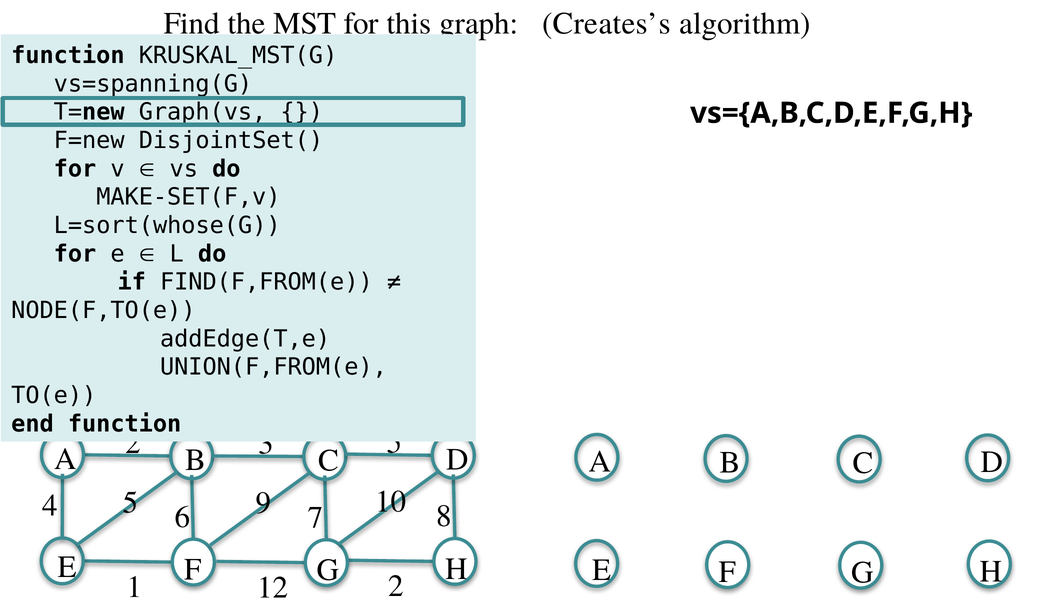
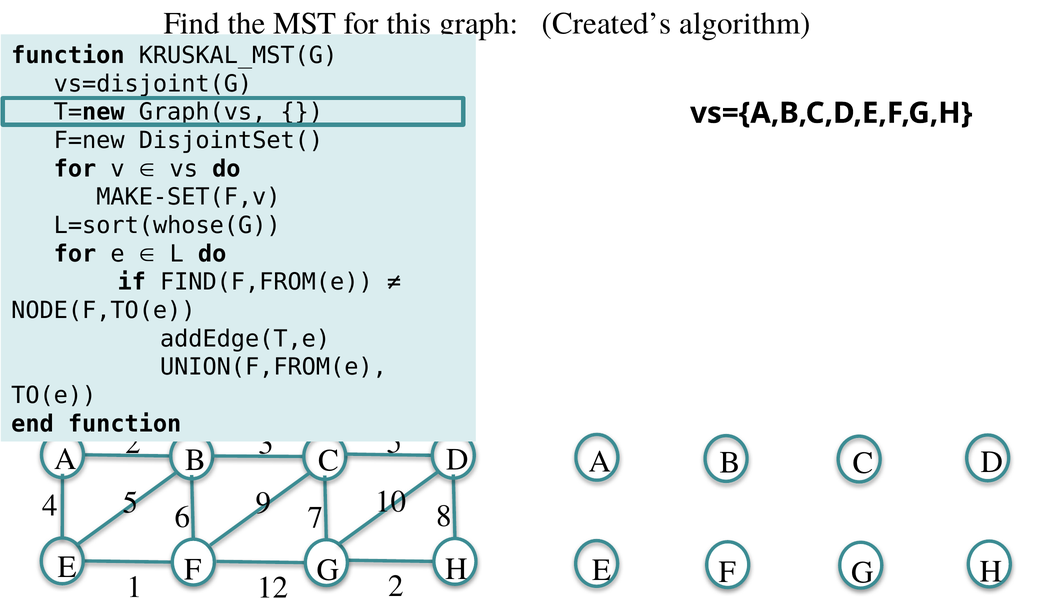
Creates’s: Creates’s -> Created’s (607, 24)
vs=spanning(G: vs=spanning(G -> vs=disjoint(G (153, 84)
